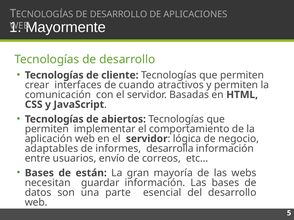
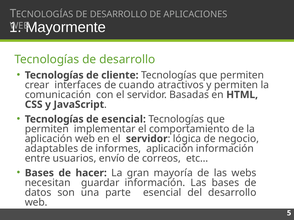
de abiertos: abiertos -> esencial (124, 119)
informes desarrolla: desarrolla -> aplicación (170, 149)
están: están -> hacer (91, 173)
